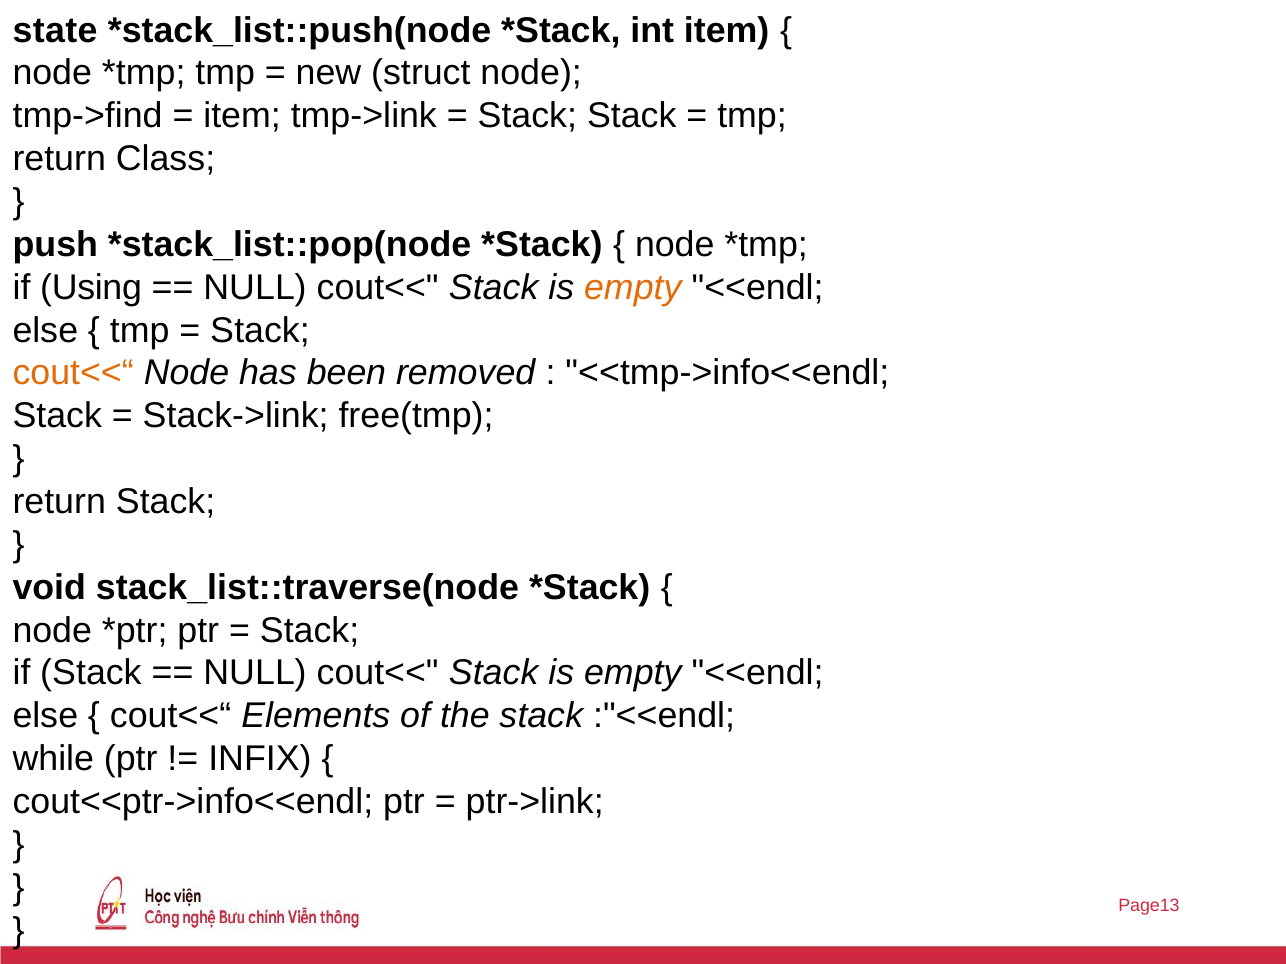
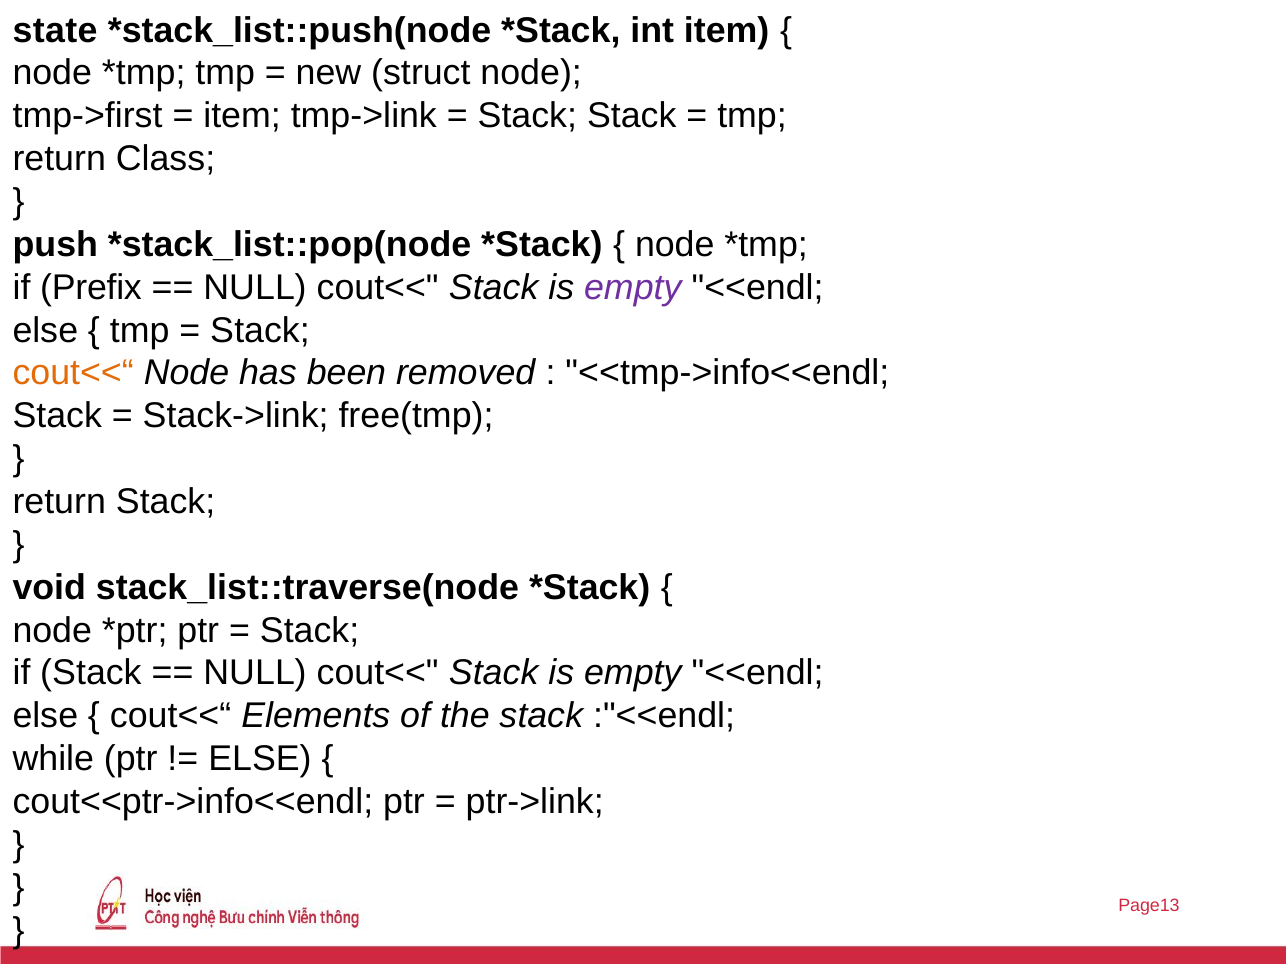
tmp->find: tmp->find -> tmp->first (88, 116)
Using: Using -> Prefix (91, 288)
empty colour: orange -> purple (633, 288)
INFIX: INFIX -> ELSE (260, 759)
